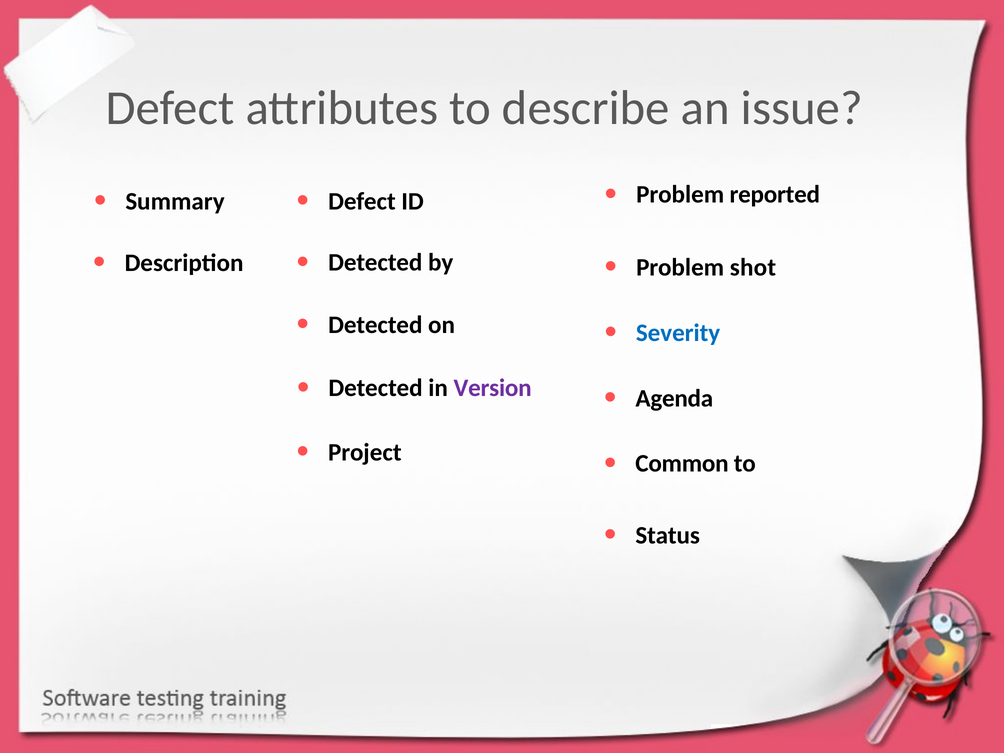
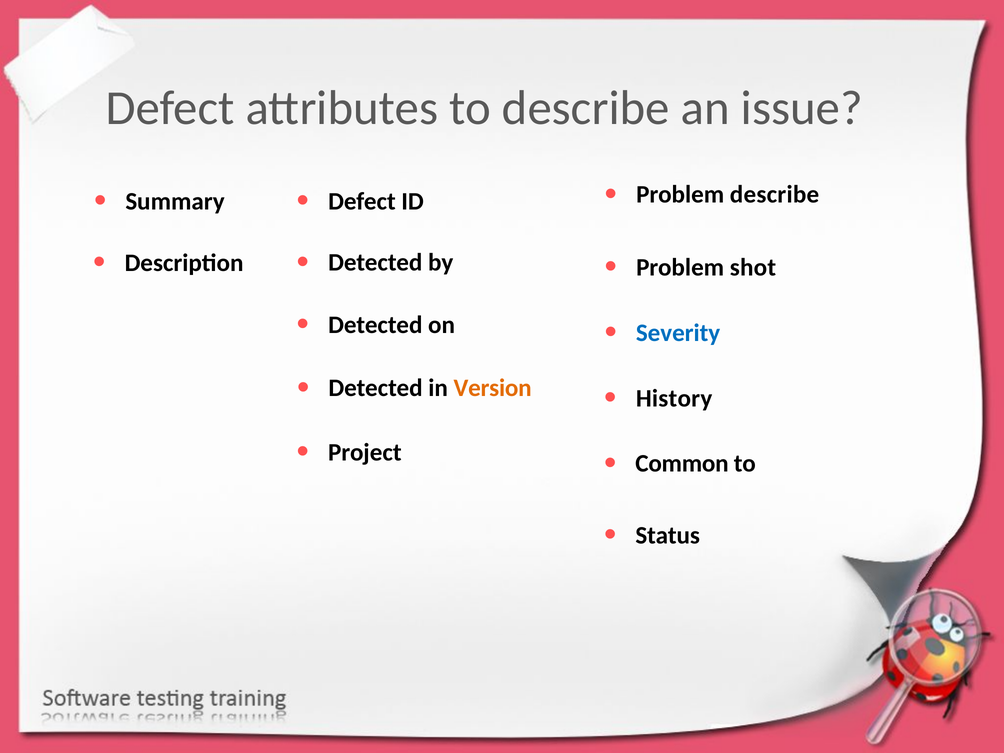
Problem reported: reported -> describe (775, 195)
Version colour: purple -> orange (493, 388)
Agenda: Agenda -> History (674, 398)
